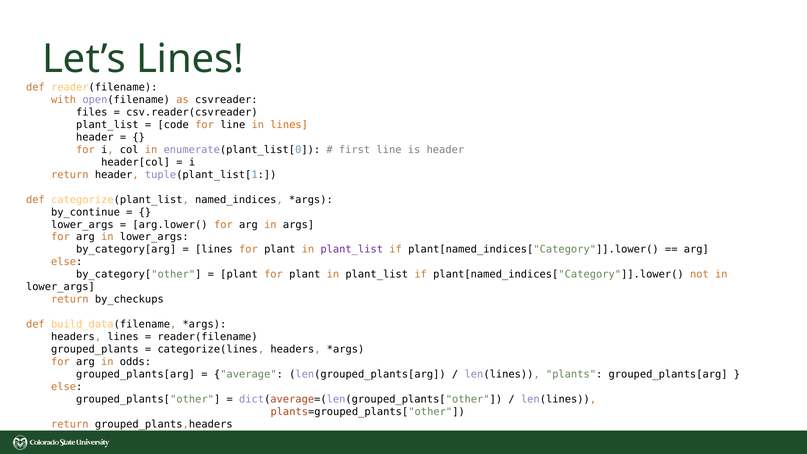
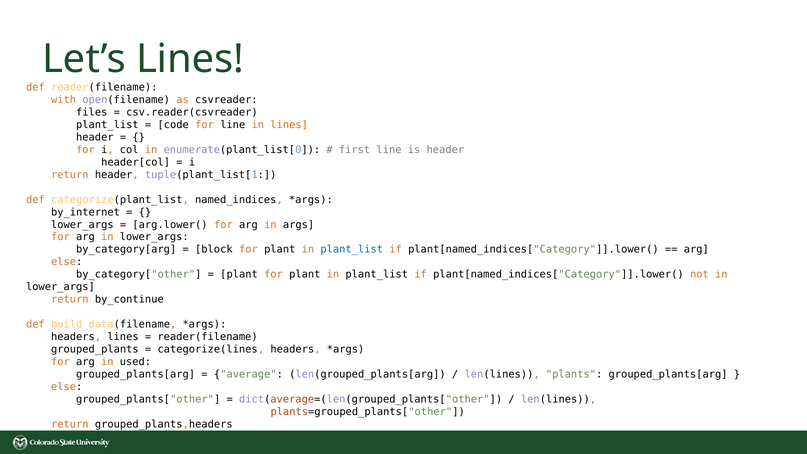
by_continue: by_continue -> by_internet (85, 212)
lines: lines -> block (214, 250)
plant_list colour: purple -> blue (352, 250)
by_checkups: by_checkups -> by_continue (129, 299)
odds: odds -> used (135, 362)
